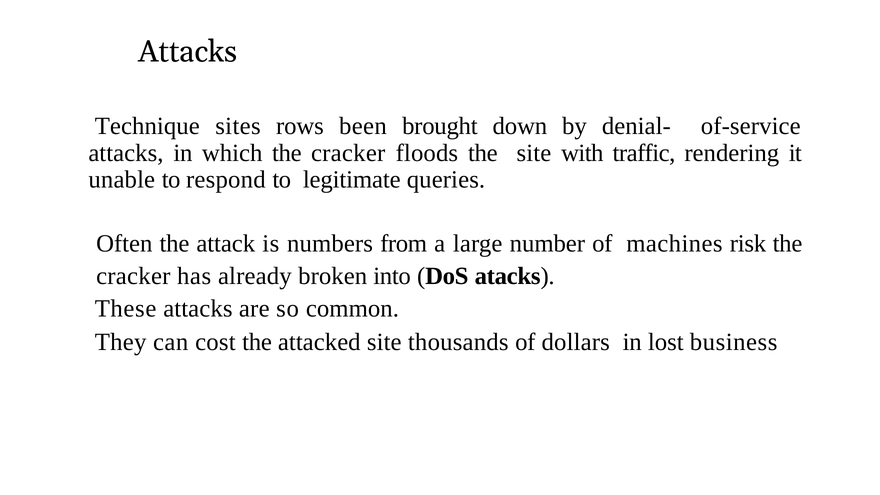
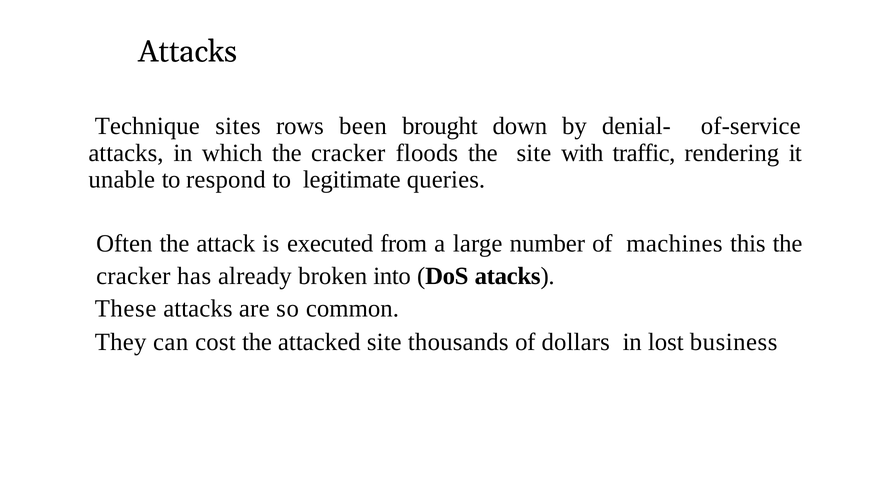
numbers: numbers -> executed (330, 243)
risk: risk -> this (748, 243)
